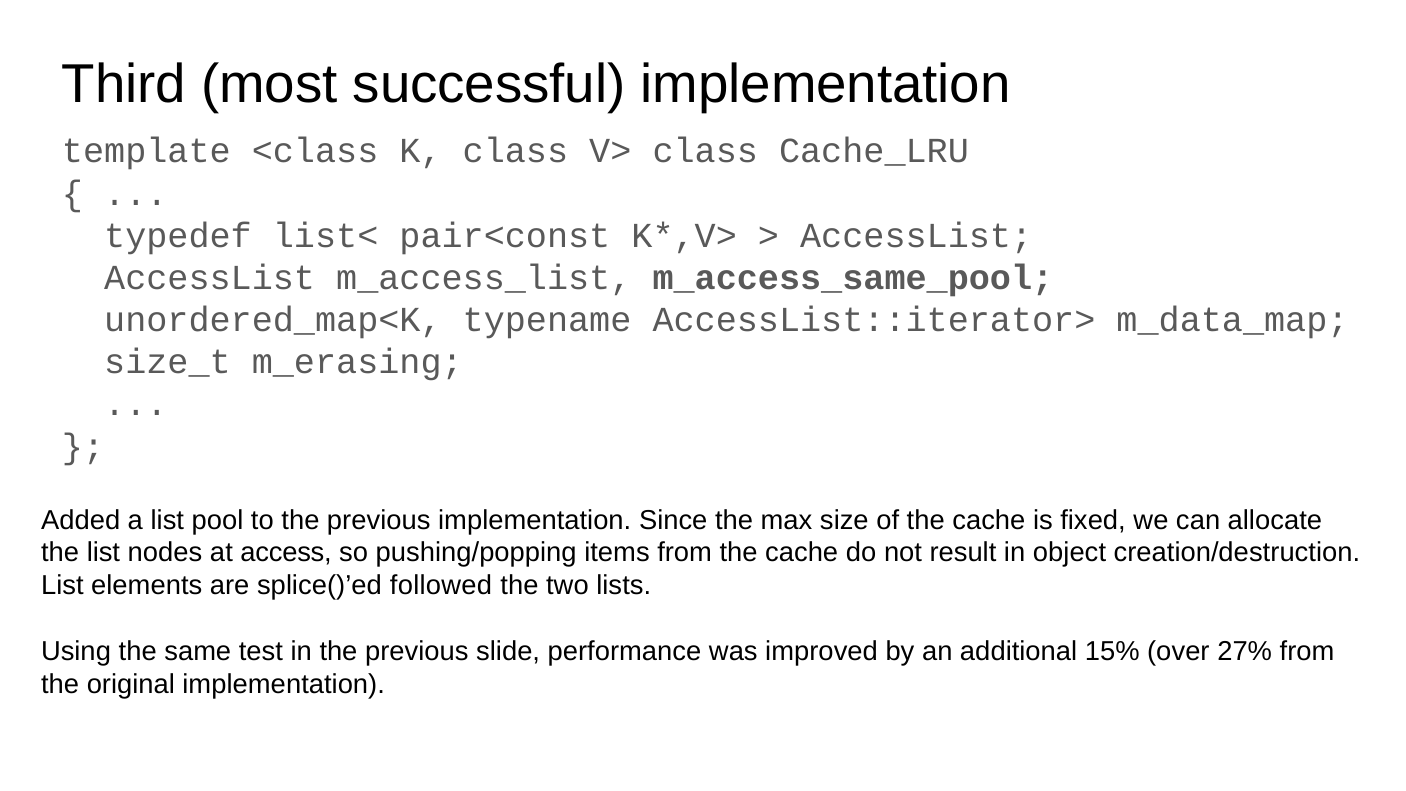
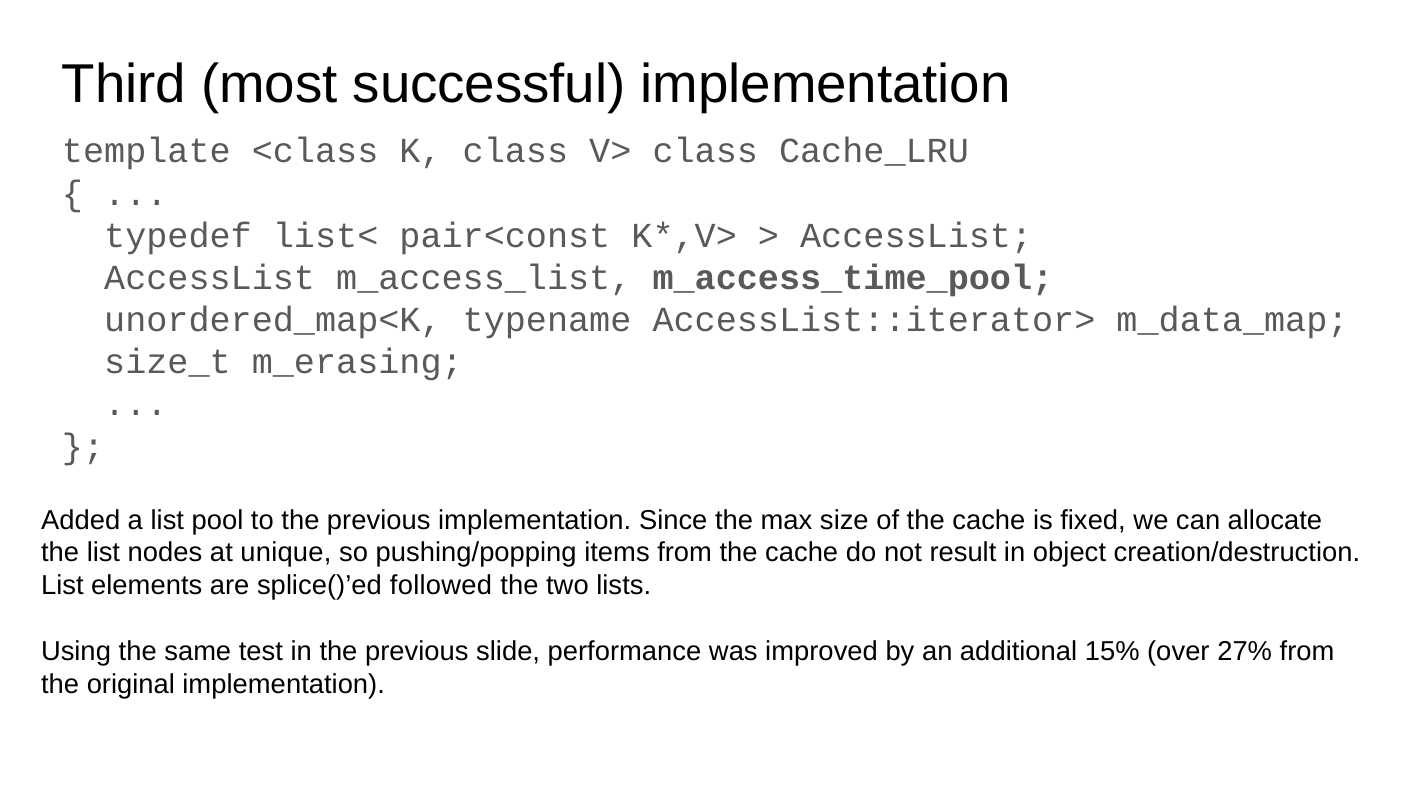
m_access_same_pool: m_access_same_pool -> m_access_time_pool (853, 278)
access: access -> unique (286, 553)
